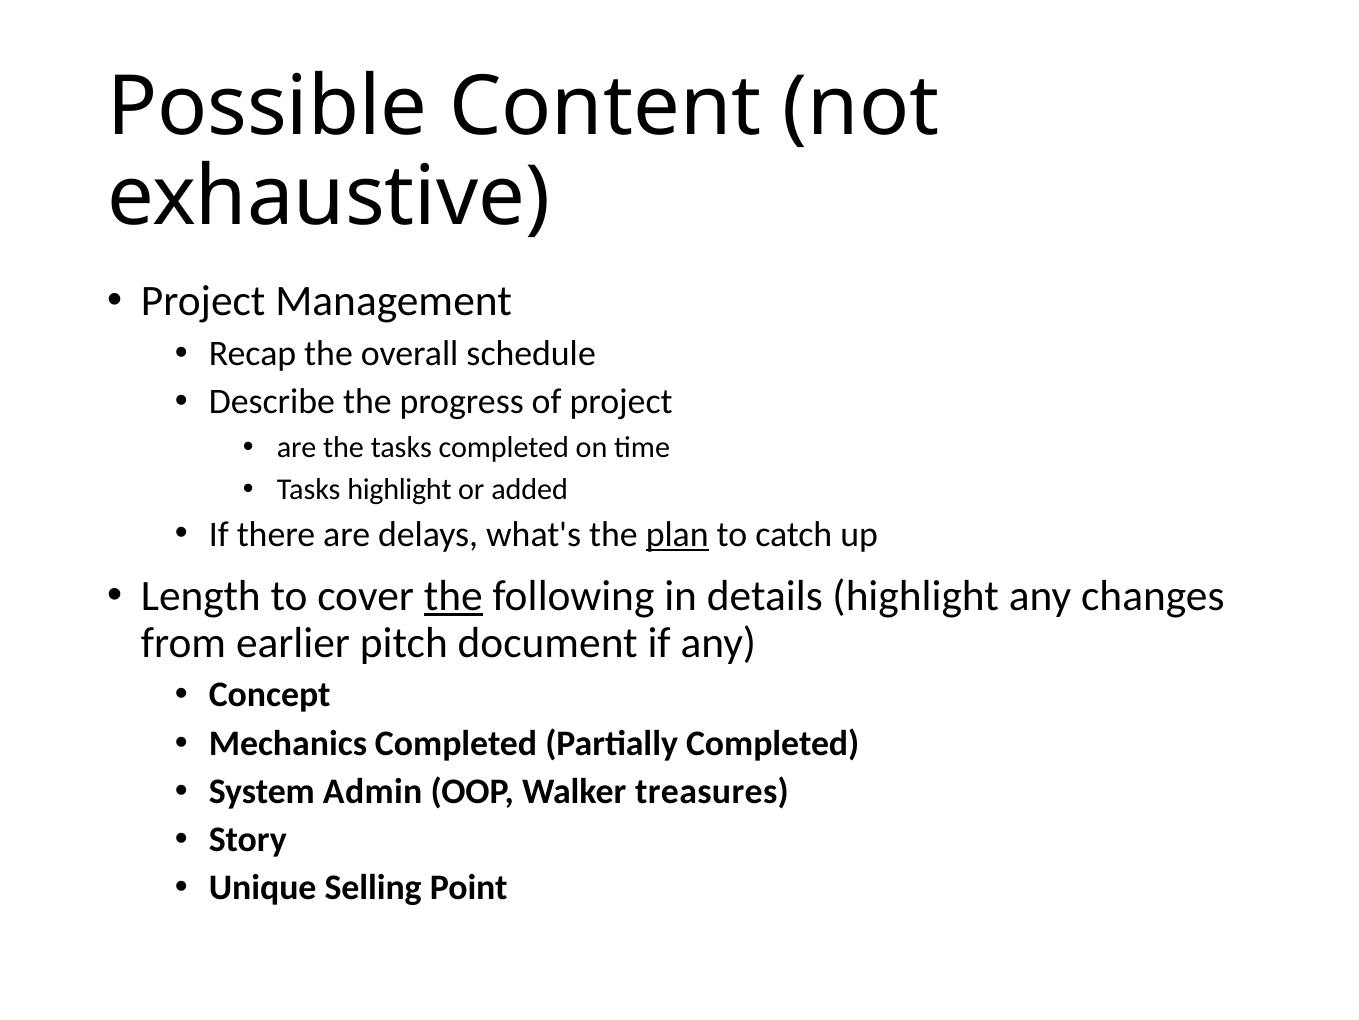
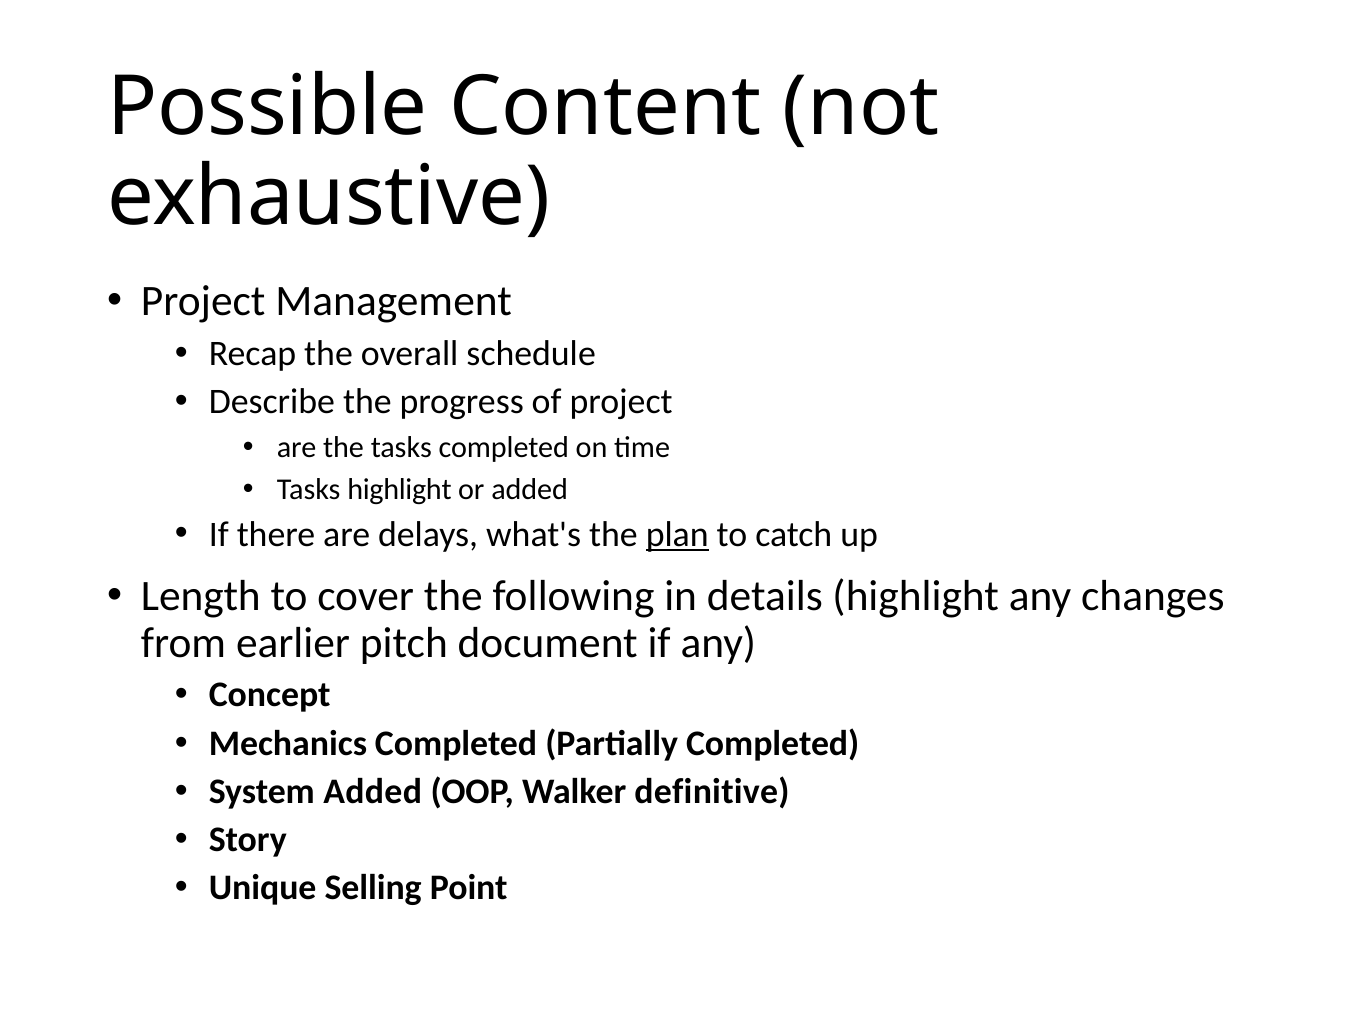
the underline: present -> none (453, 596)
System Admin: Admin -> Added (373, 791)
treasures: treasures -> definitive (712, 791)
